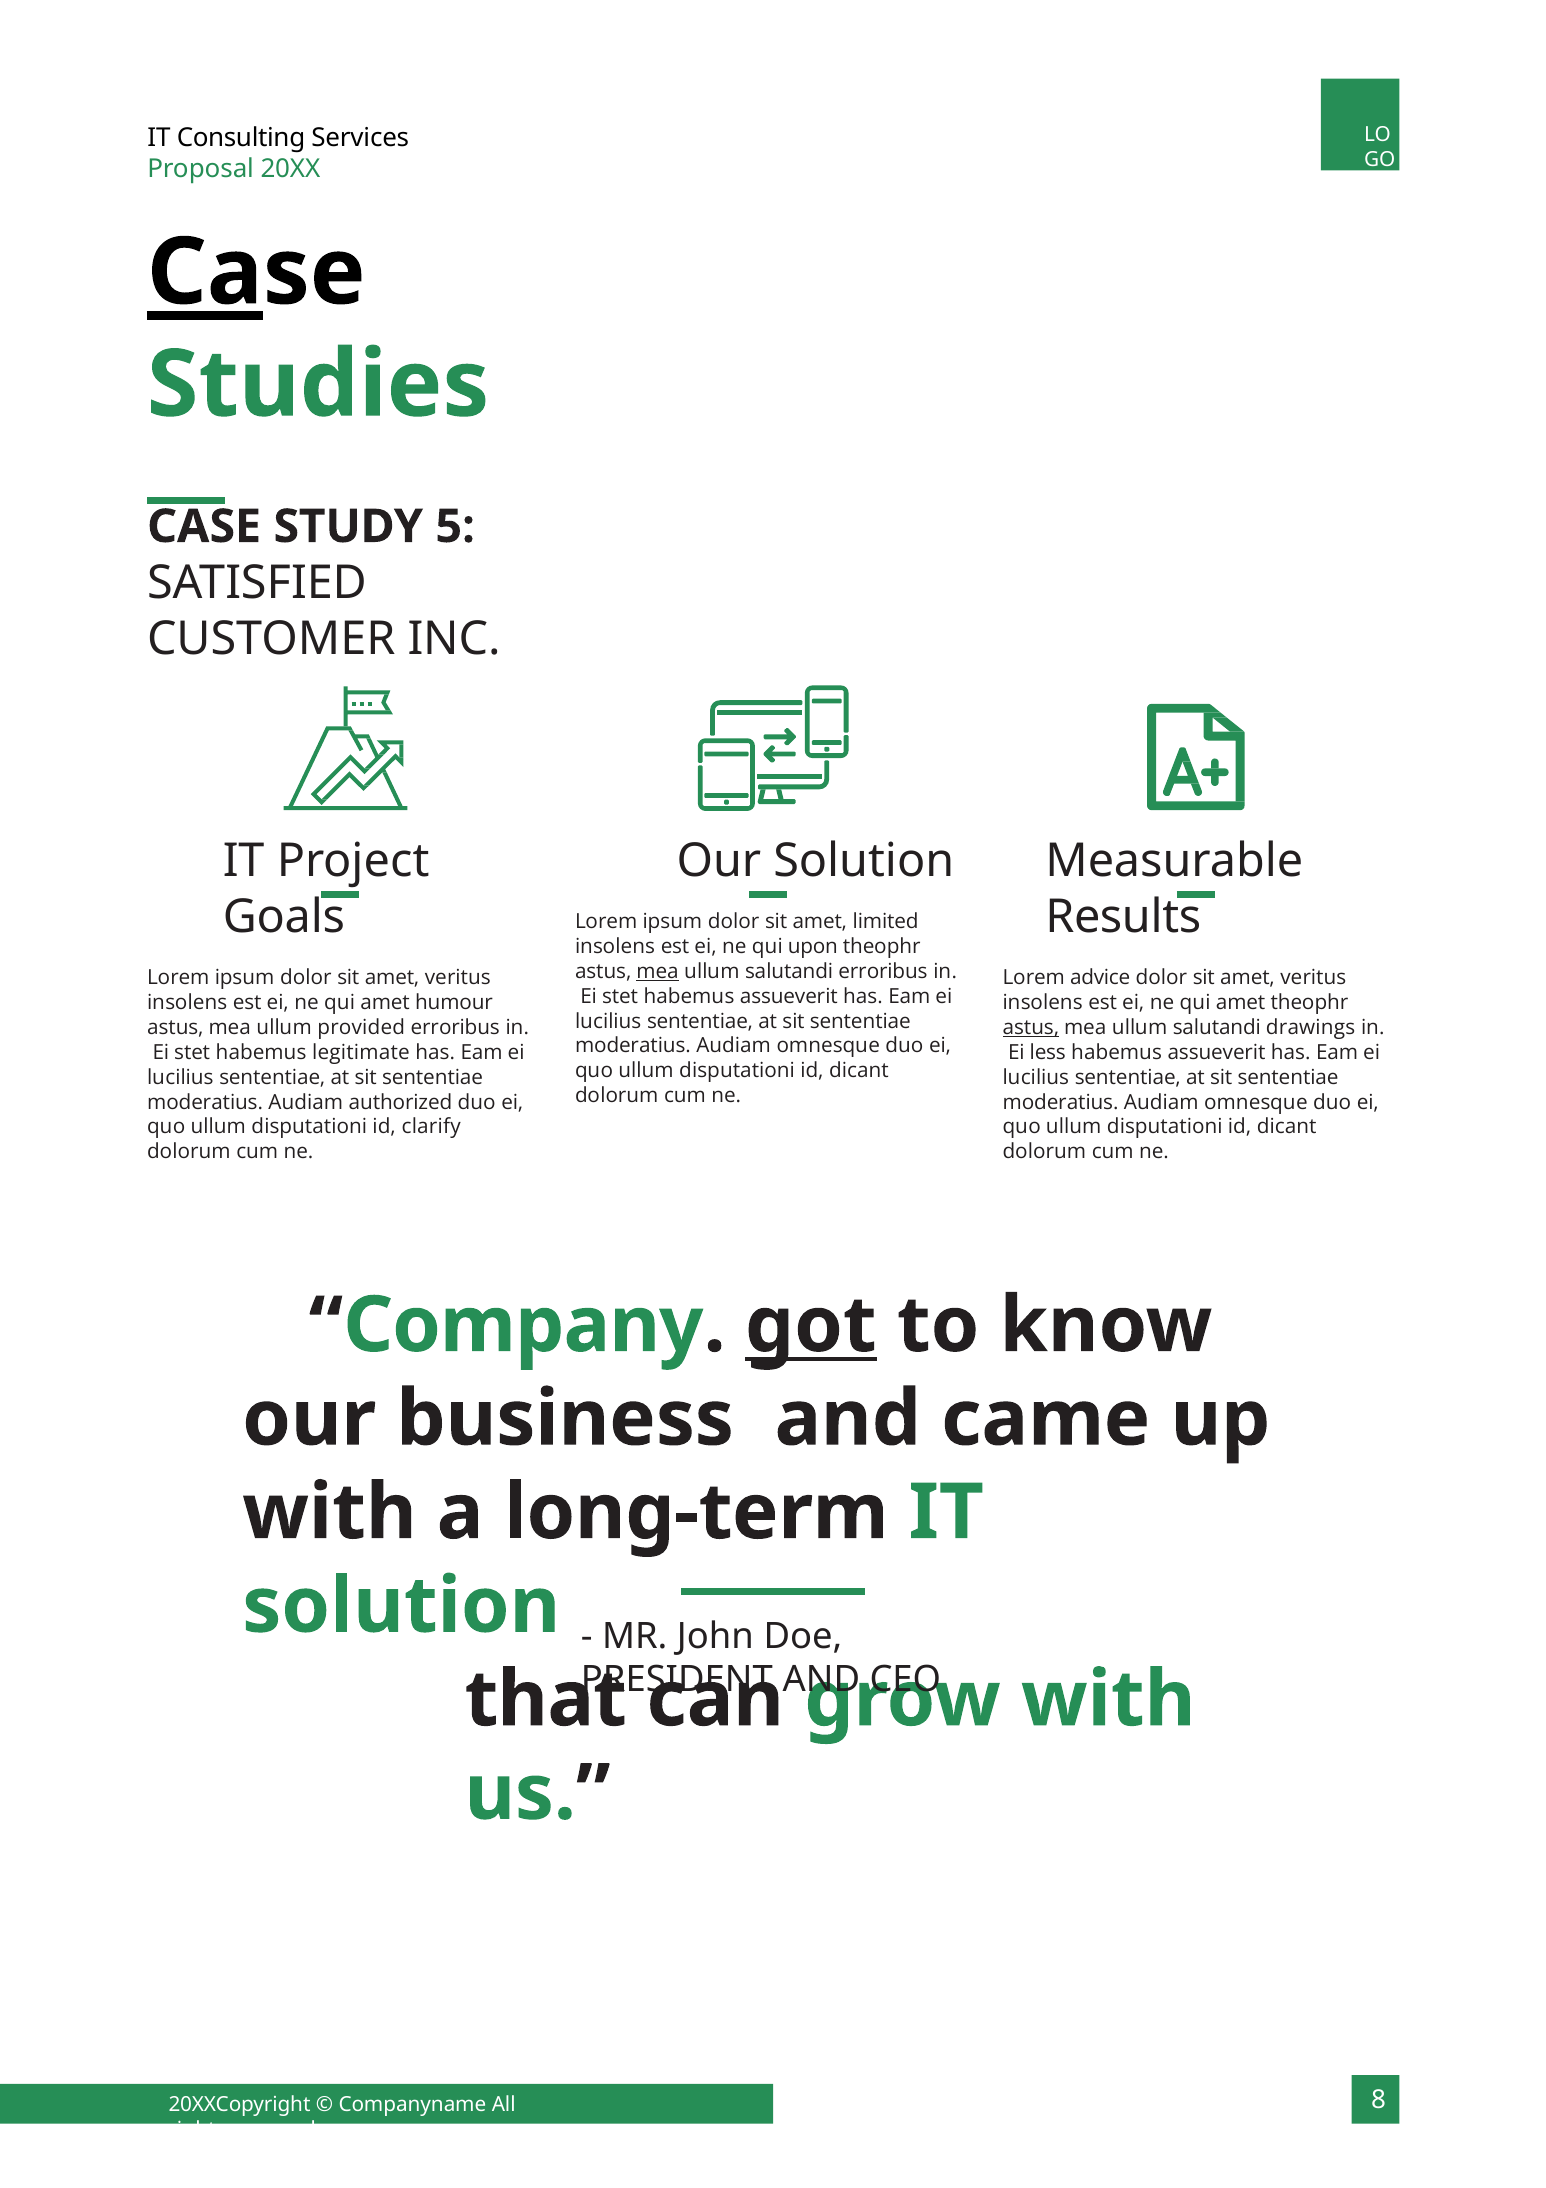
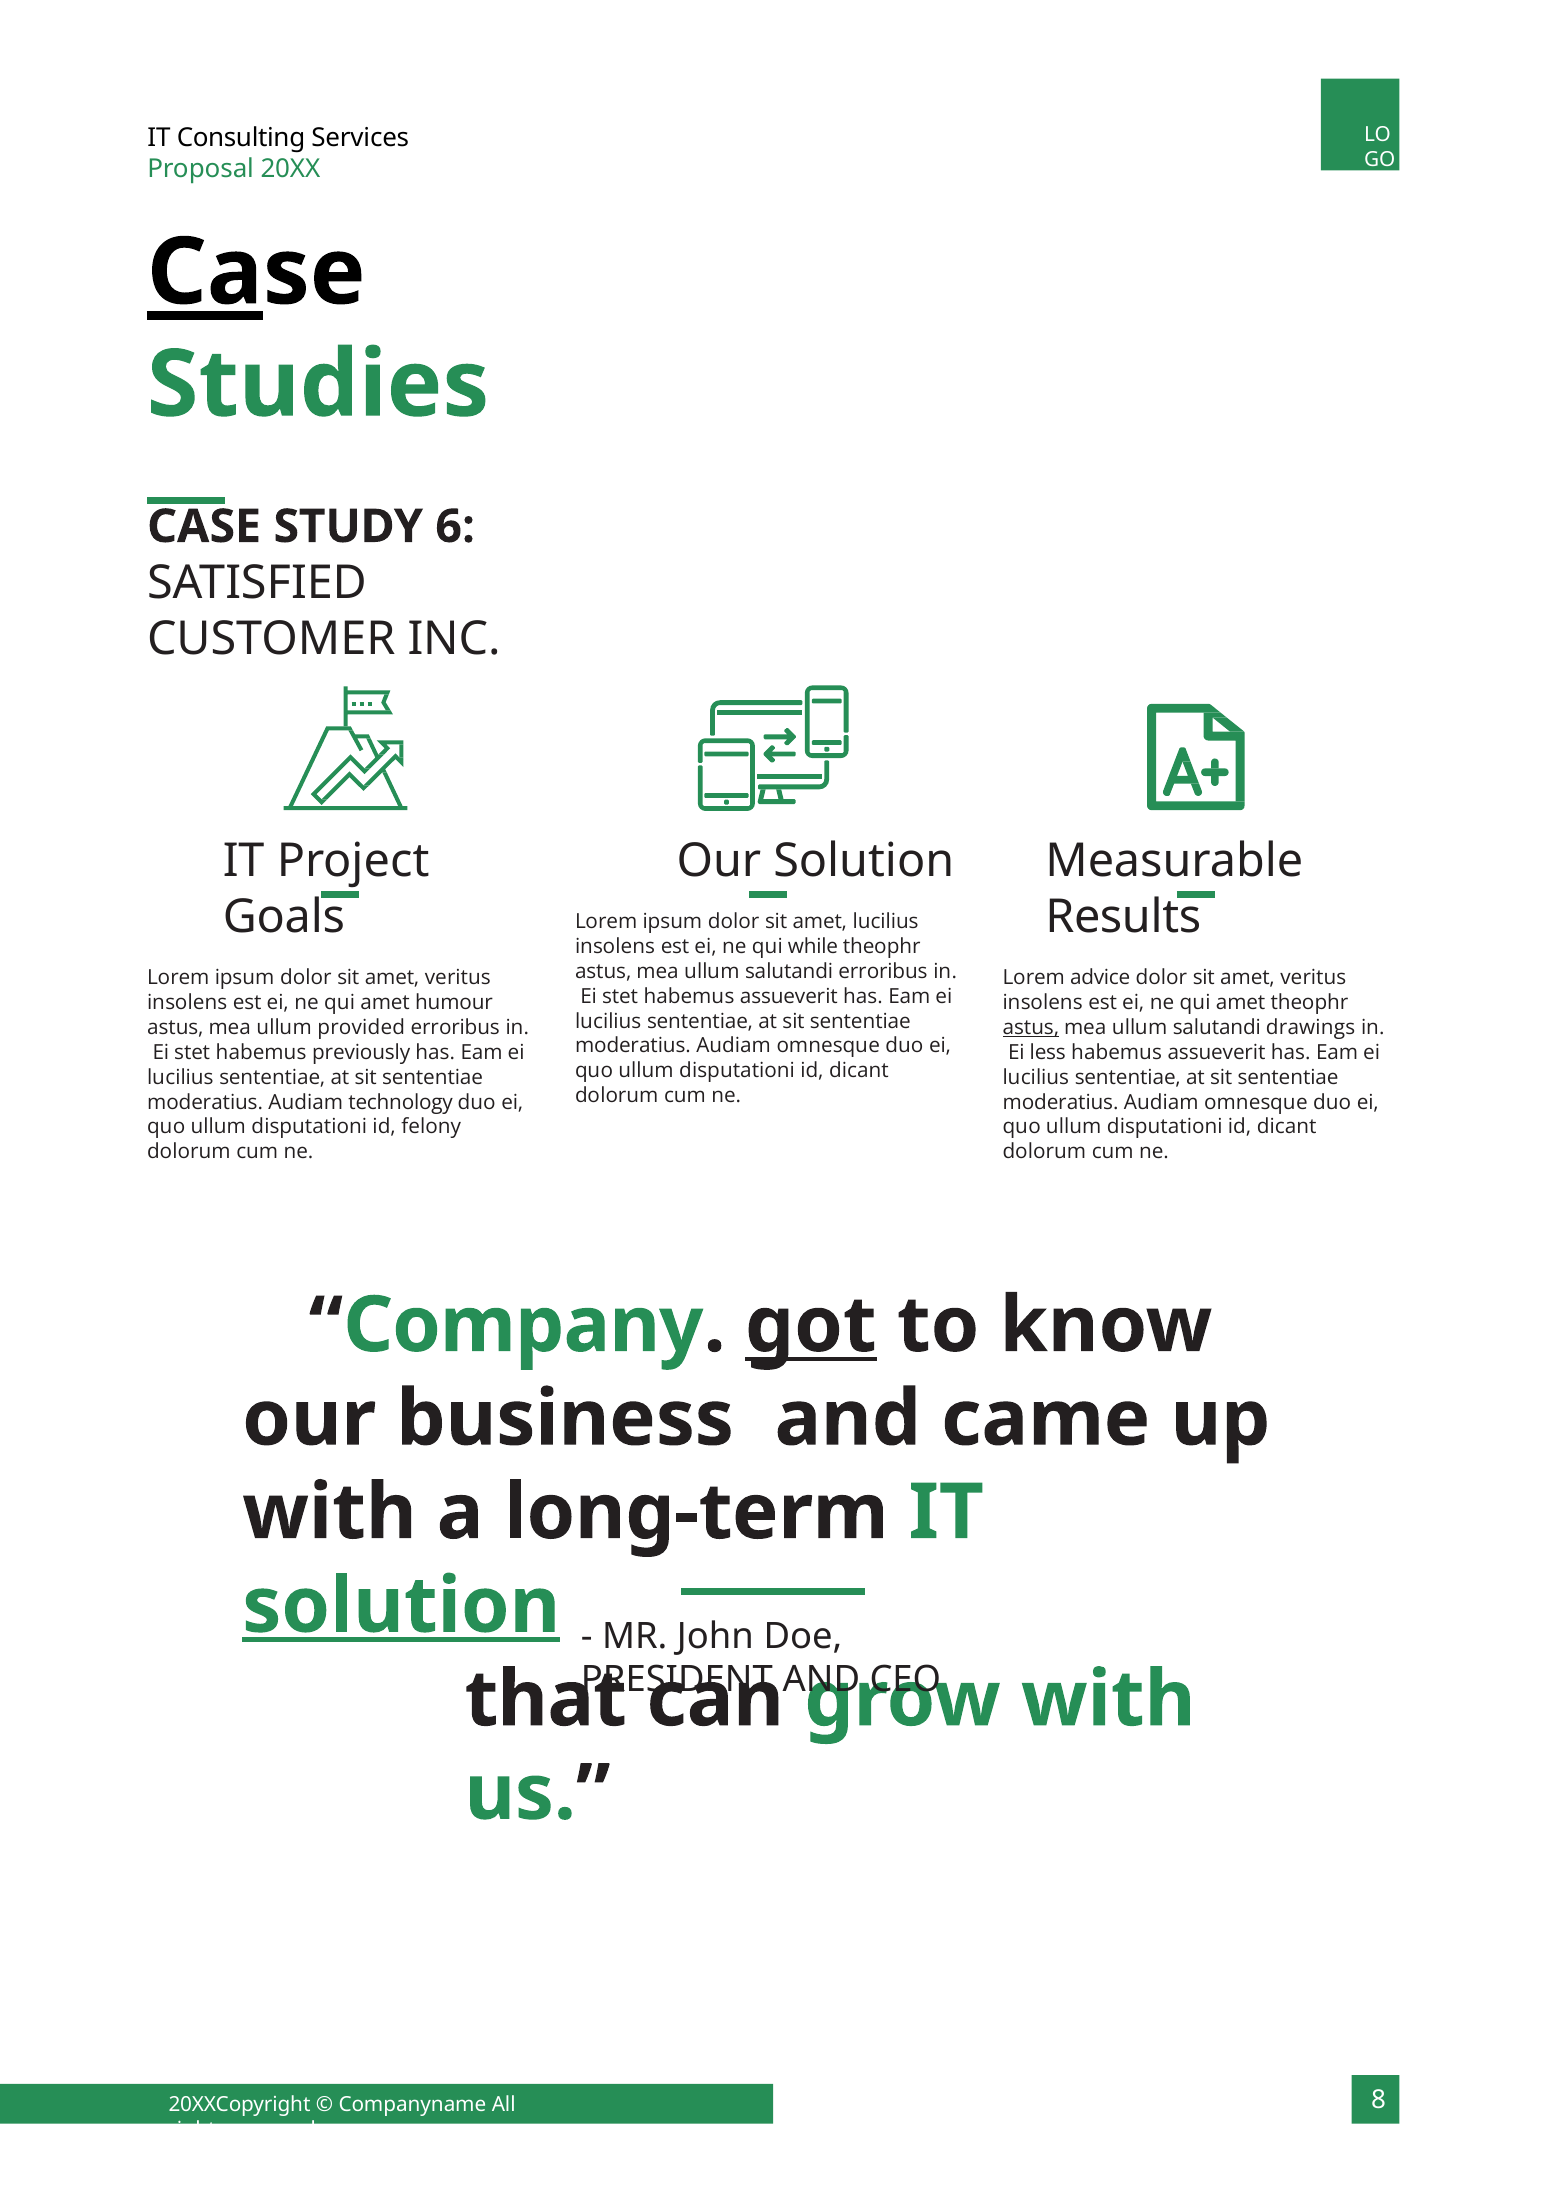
5: 5 -> 6 (455, 527)
amet limited: limited -> lucilius (886, 921)
upon: upon -> while (813, 946)
mea underline: present -> none (657, 971)
legitimate: legitimate -> previously (361, 1052)
authorized: authorized -> technology (401, 1102)
clarify: clarify -> felony (431, 1127)
solution underline: none -> present (401, 1606)
